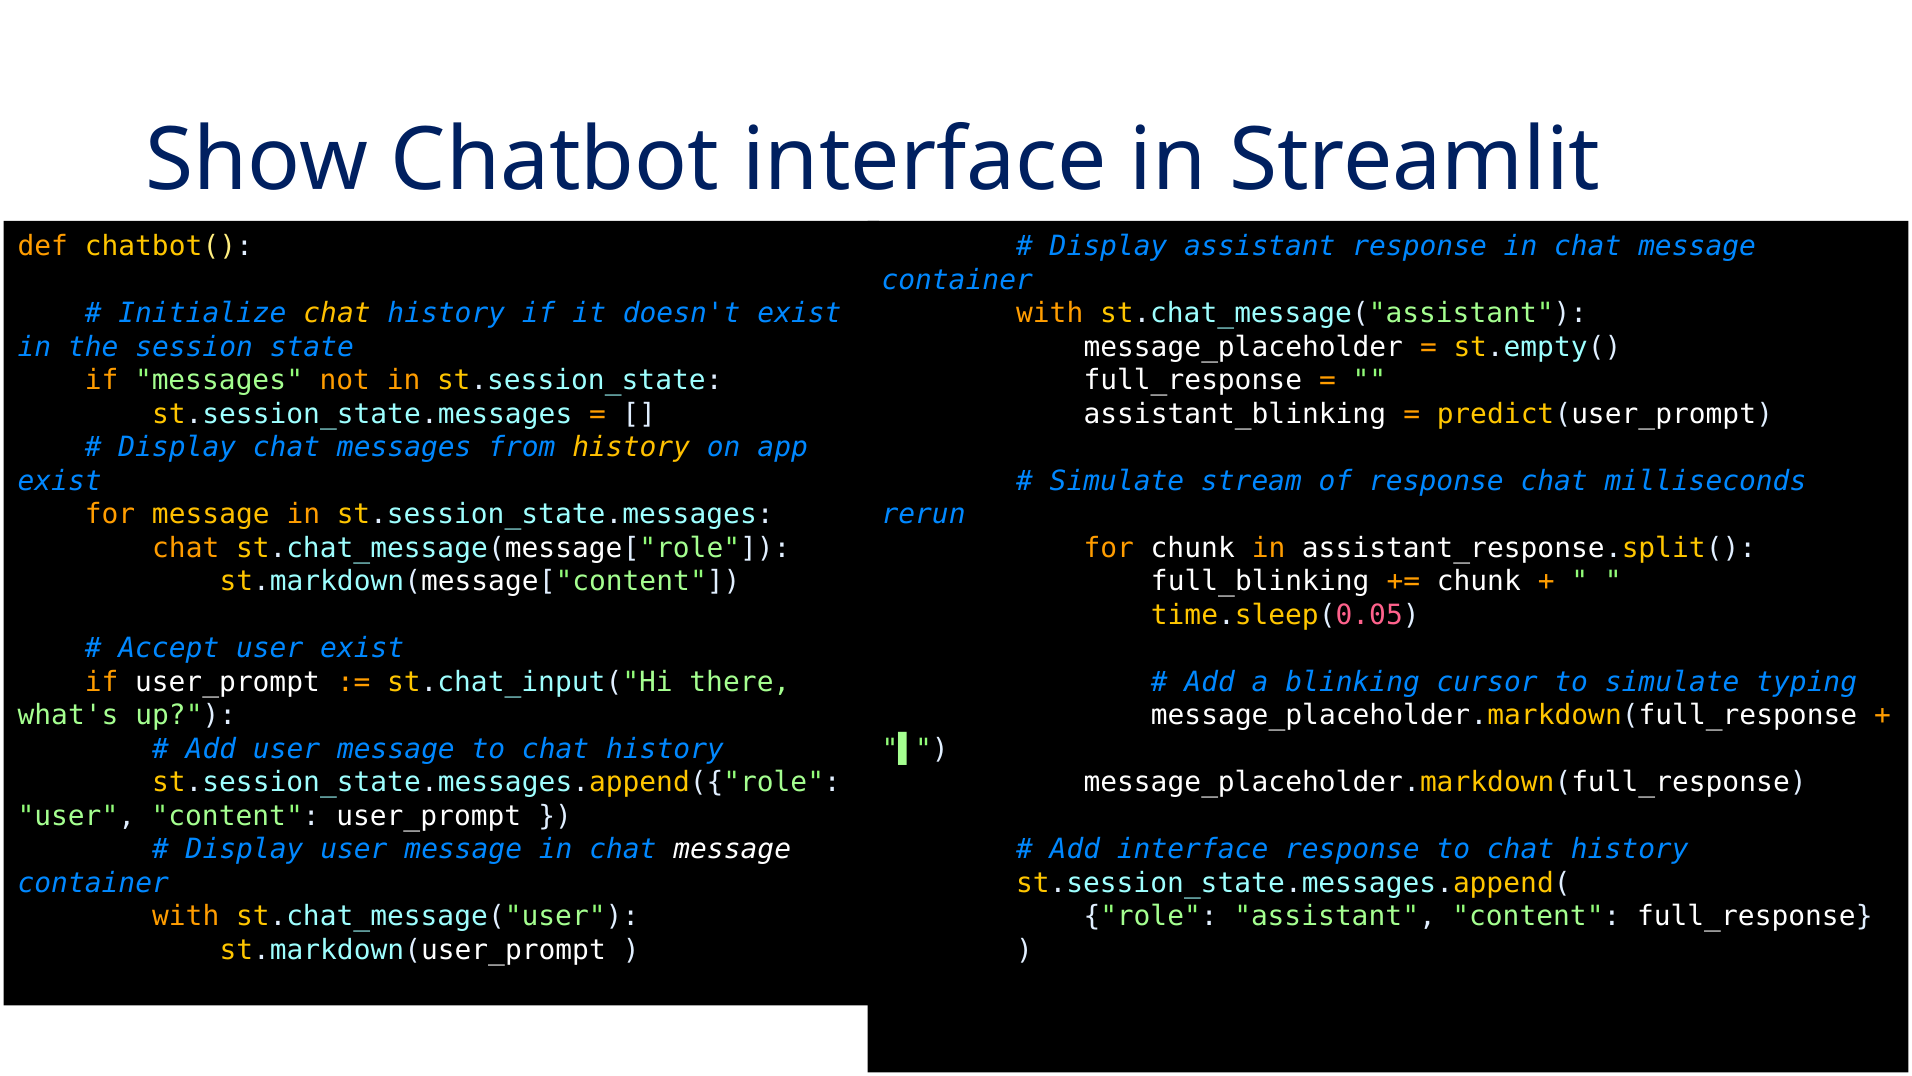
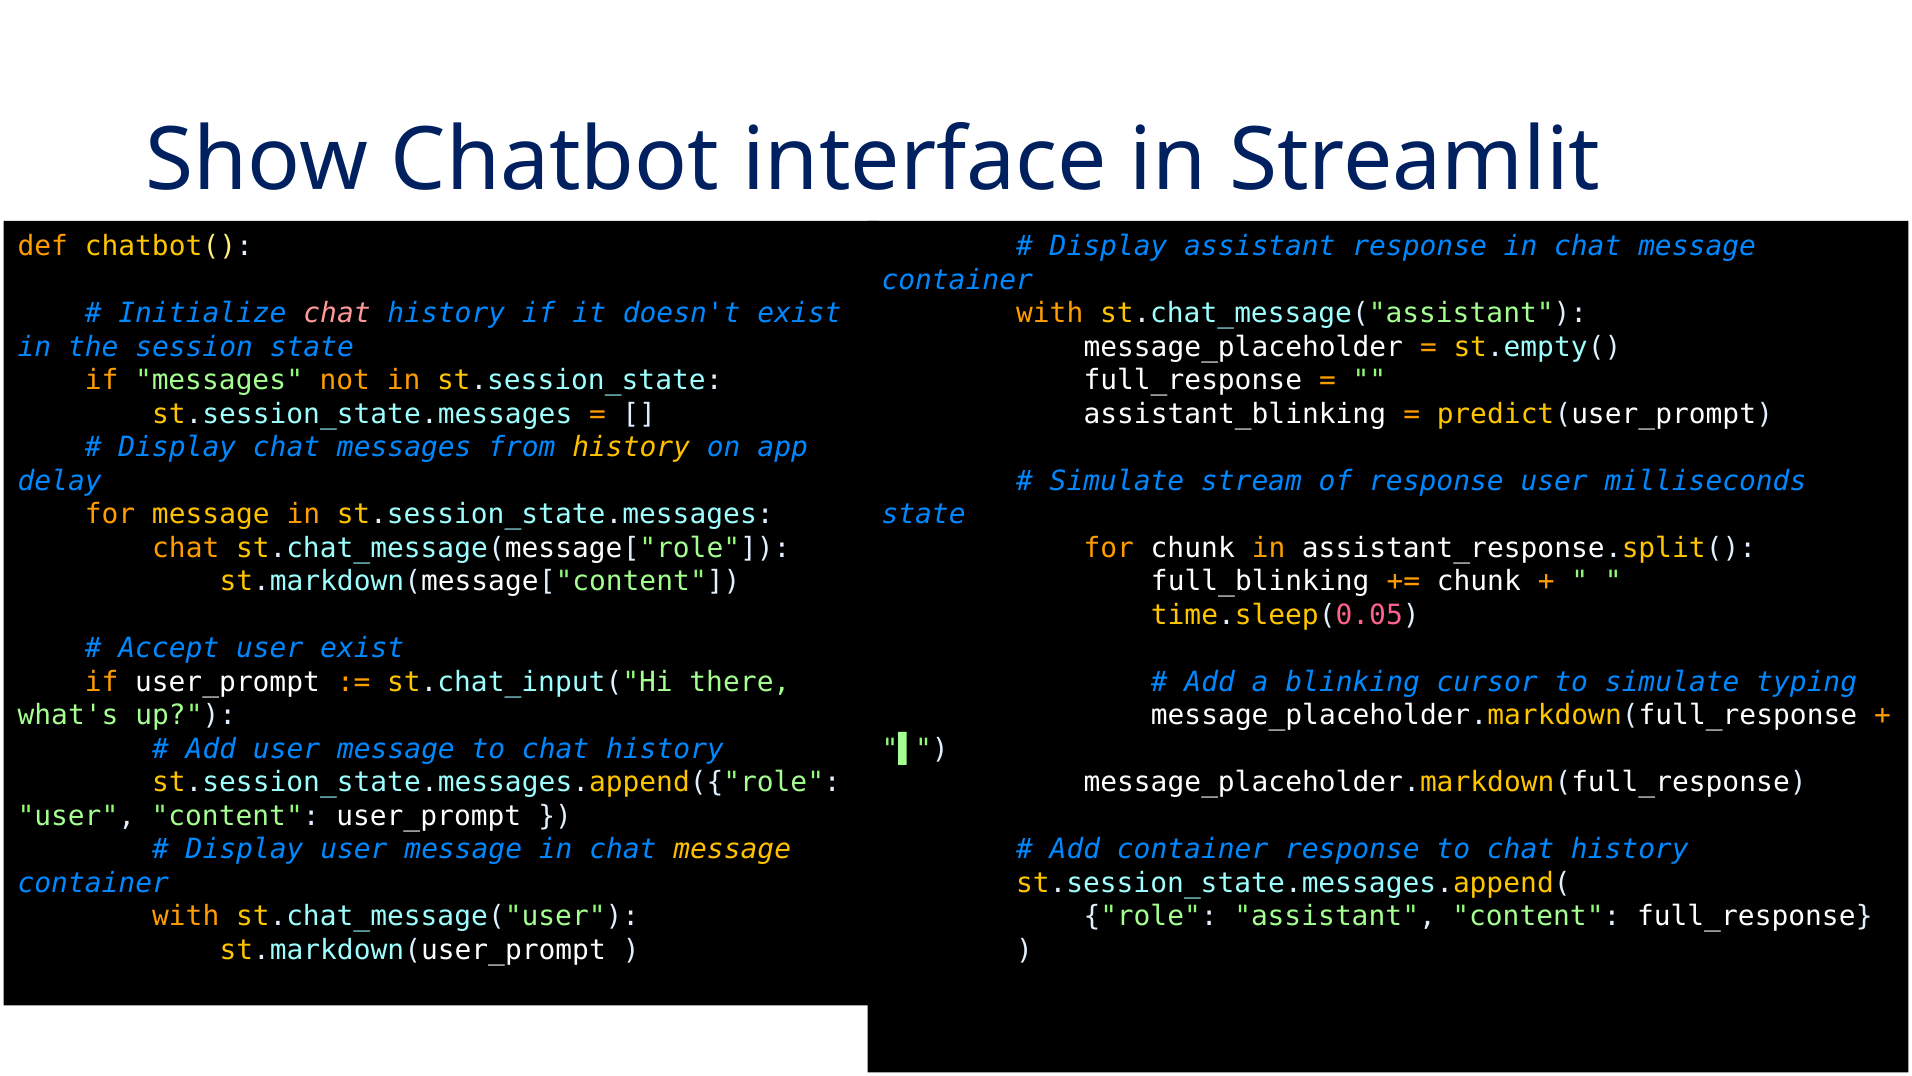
chat colour: yellow -> pink (337, 313)
exist: exist -> delay (60, 481)
response chat: chat -> user (1554, 481)
rerun: rerun -> state (924, 514)
message colour: white -> yellow (732, 849)
Add interface: interface -> container (1193, 849)
